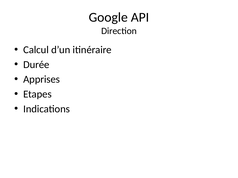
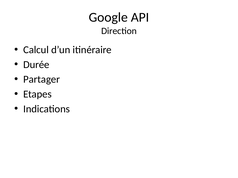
Apprises: Apprises -> Partager (42, 80)
